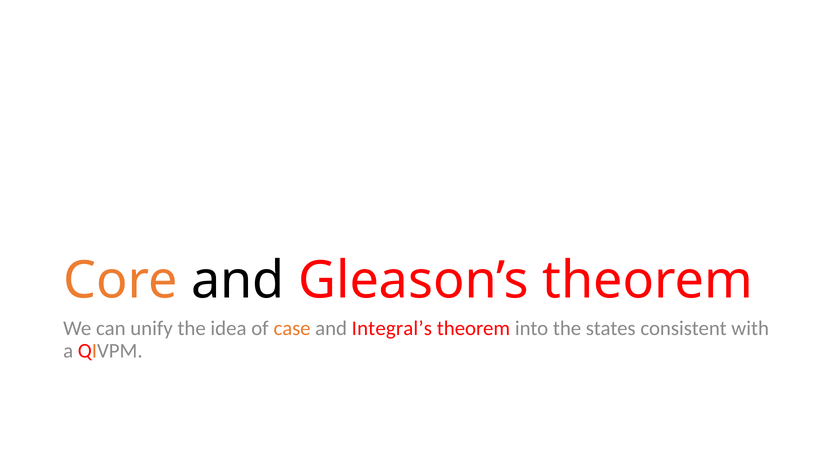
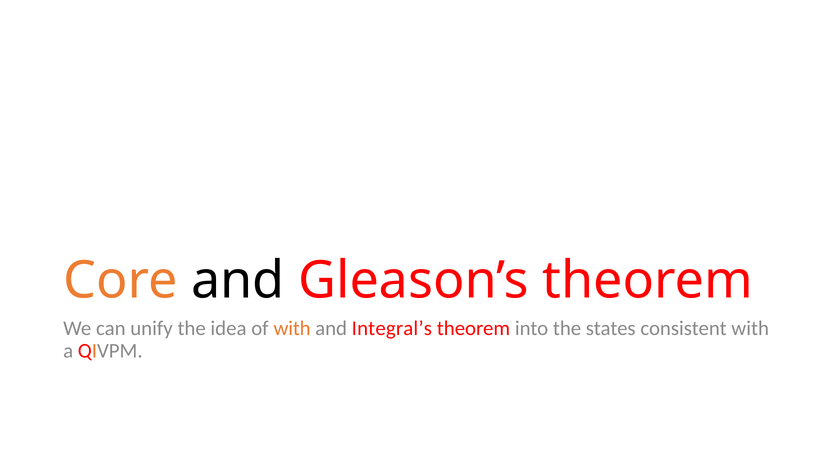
of case: case -> with (292, 328)
